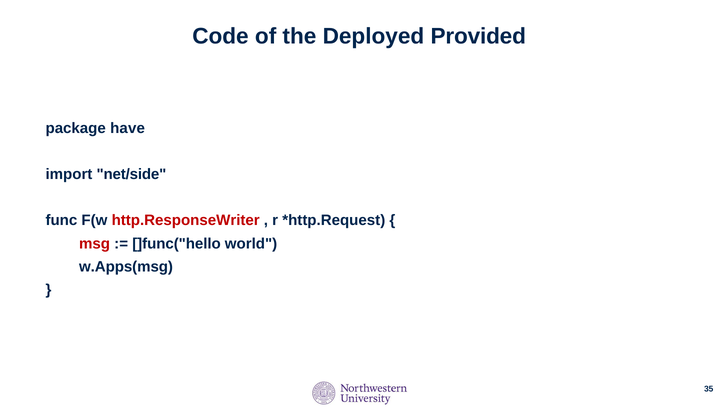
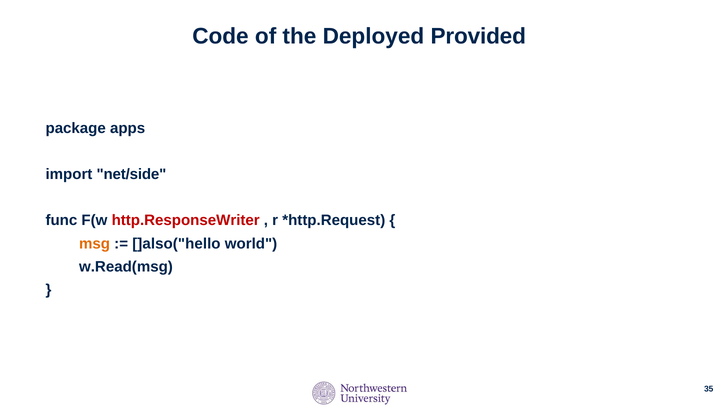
have: have -> apps (128, 128)
msg colour: red -> orange (95, 243)
]func("hello: ]func("hello -> ]also("hello (176, 243)
w.Apps(msg: w.Apps(msg -> w.Read(msg (126, 266)
